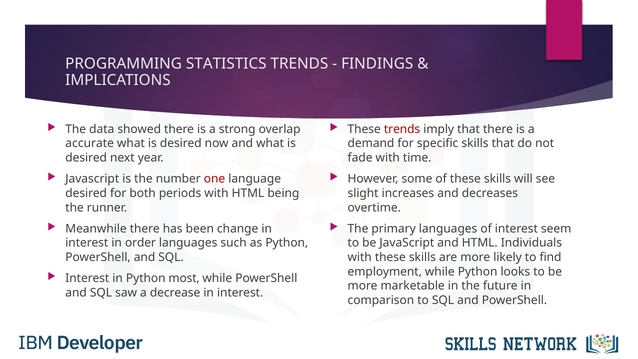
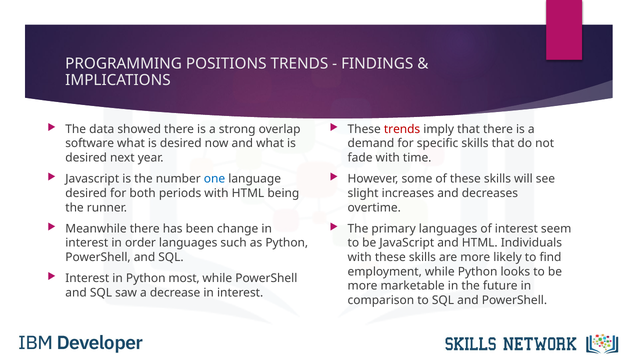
STATISTICS: STATISTICS -> POSITIONS (226, 64)
accurate: accurate -> software (90, 143)
one colour: red -> blue (215, 179)
